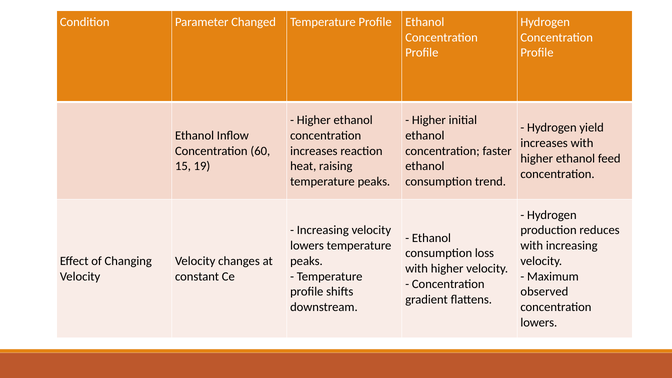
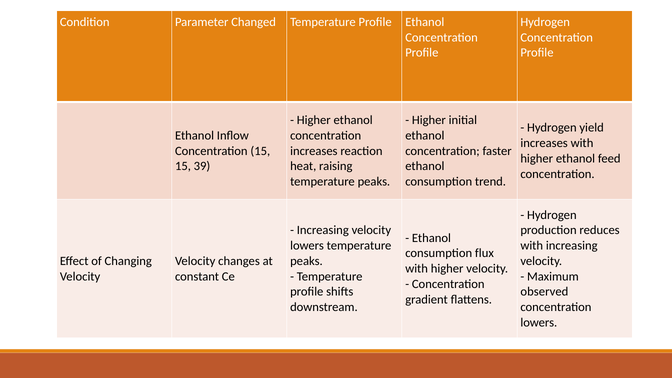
Concentration 60: 60 -> 15 (260, 151)
19: 19 -> 39 (202, 166)
loss: loss -> flux (484, 253)
